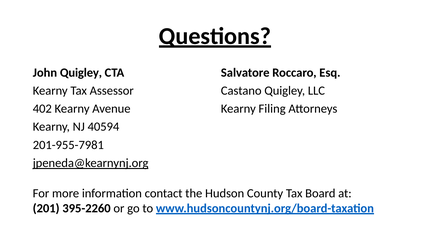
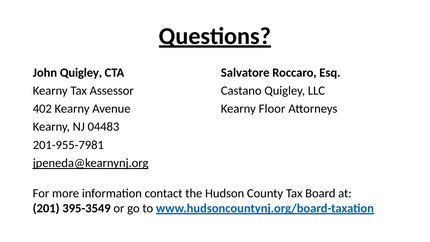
Filing: Filing -> Floor (272, 109)
40594: 40594 -> 04483 (103, 127)
395-2260: 395-2260 -> 395-3549 (87, 208)
